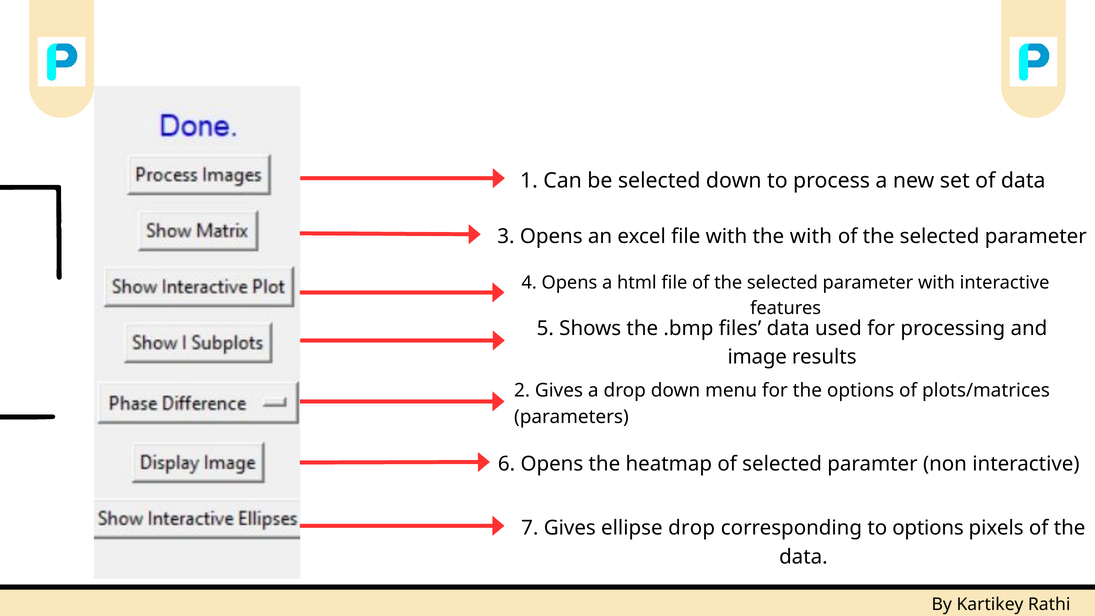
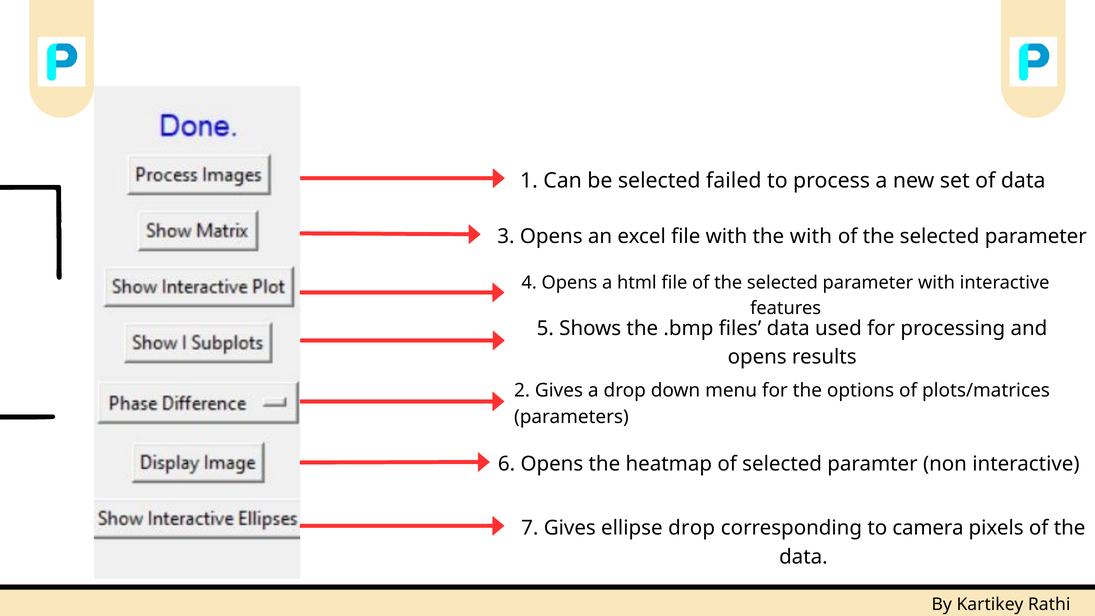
selected down: down -> failed (734, 181)
image: image -> opens (757, 357)
to options: options -> camera (928, 528)
